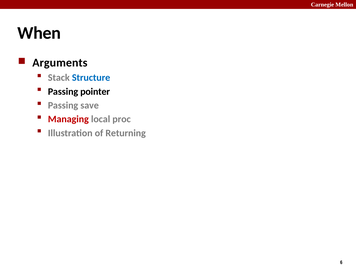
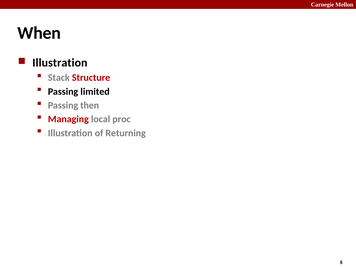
Arguments: Arguments -> Illustration (60, 63)
Structure colour: blue -> red (91, 78)
pointer: pointer -> limited (95, 92)
save: save -> then (90, 105)
